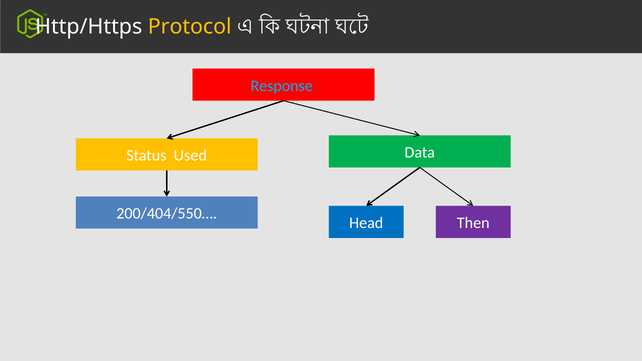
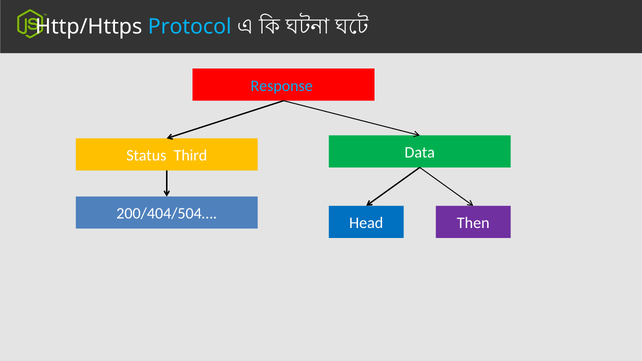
Protocol colour: yellow -> light blue (190, 27)
Used: Used -> Third (190, 156)
200/404/550…: 200/404/550… -> 200/404/504… (167, 214)
